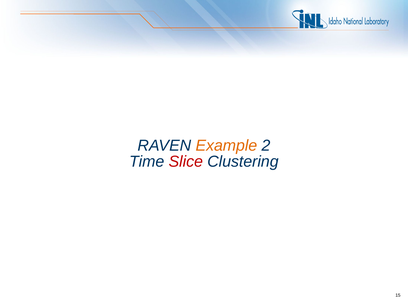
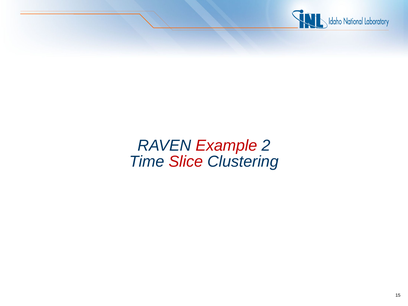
Example colour: orange -> red (226, 146)
